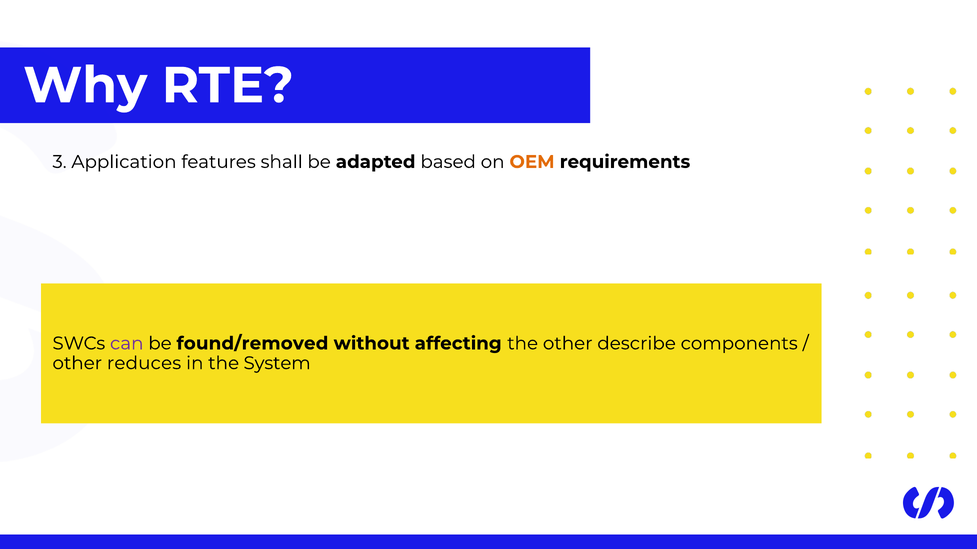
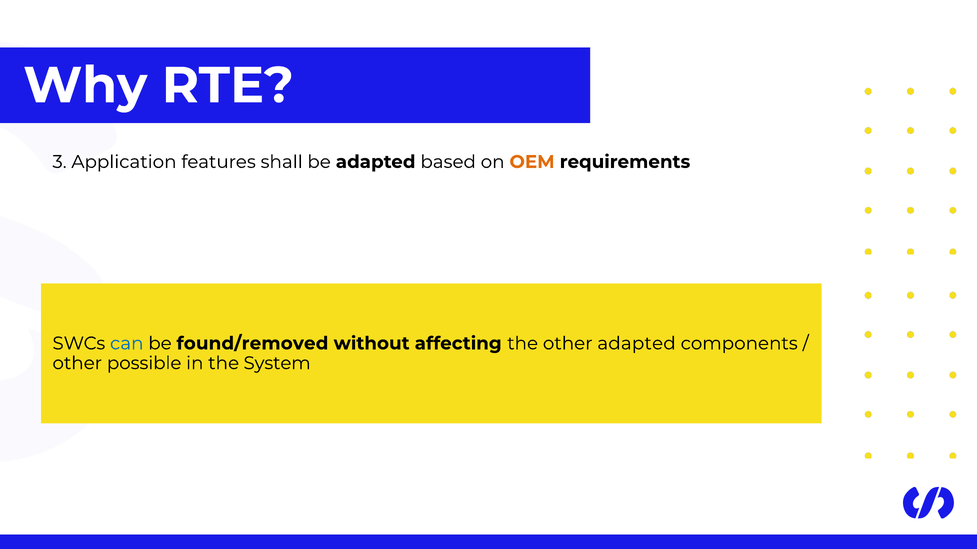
can colour: purple -> blue (127, 344)
other describe: describe -> adapted (636, 344)
reduces: reduces -> possible (144, 363)
